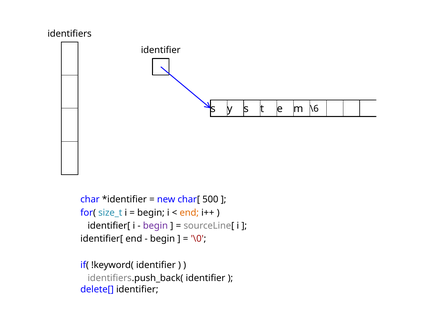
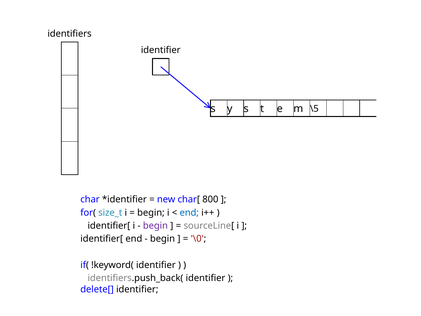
\6: \6 -> \5 (314, 109)
500: 500 -> 800 (210, 199)
end colour: orange -> blue (189, 212)
